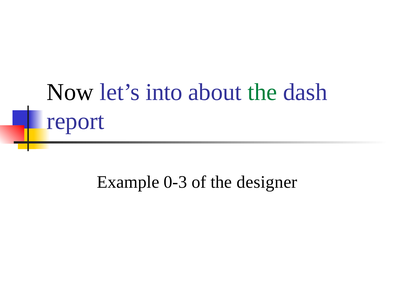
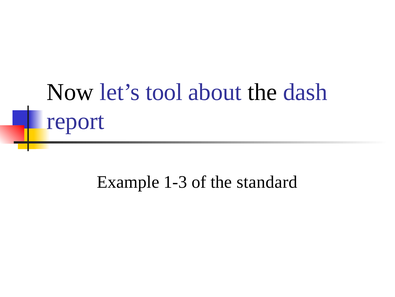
into: into -> tool (164, 92)
the colour: green -> black (262, 92)
0-3: 0-3 -> 1-3 (175, 182)
designer: designer -> standard (267, 182)
